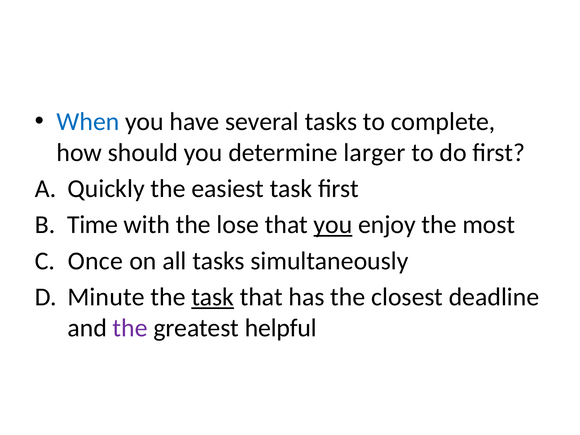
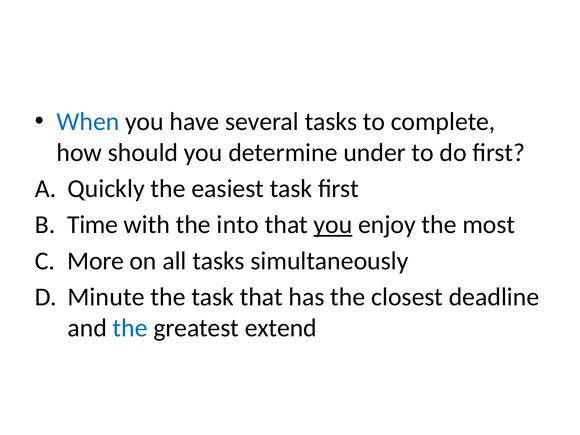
larger: larger -> under (375, 153)
lose: lose -> into (238, 225)
Once: Once -> More (96, 261)
task underline: present -> none (213, 297)
the colour: purple -> blue (130, 328)
helpful: helpful -> extend (281, 328)
